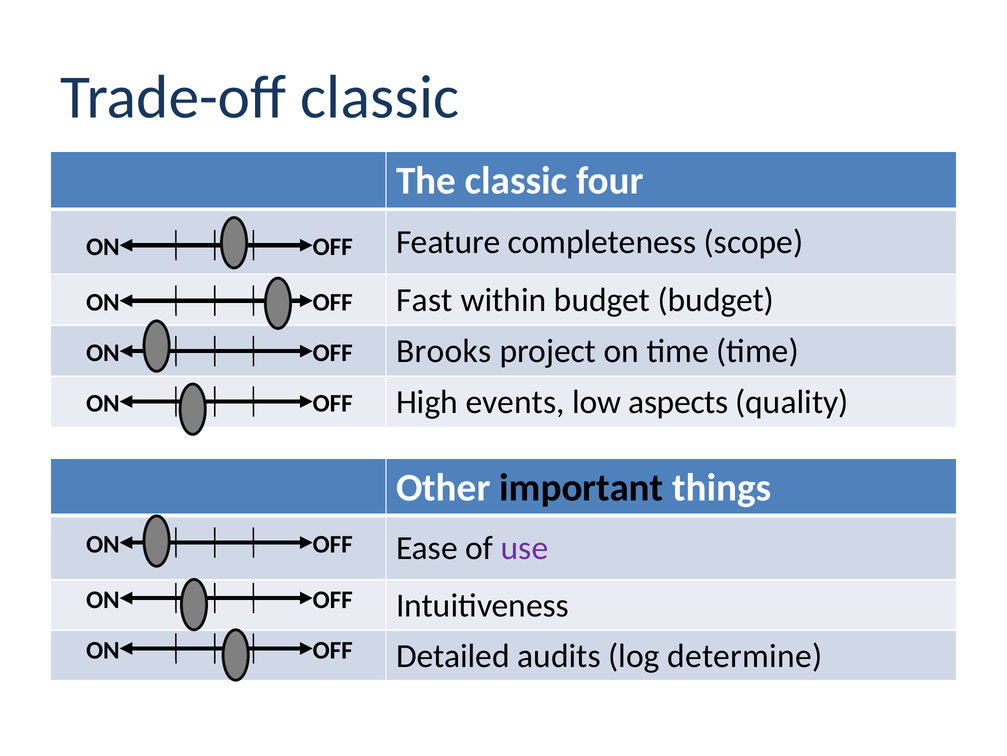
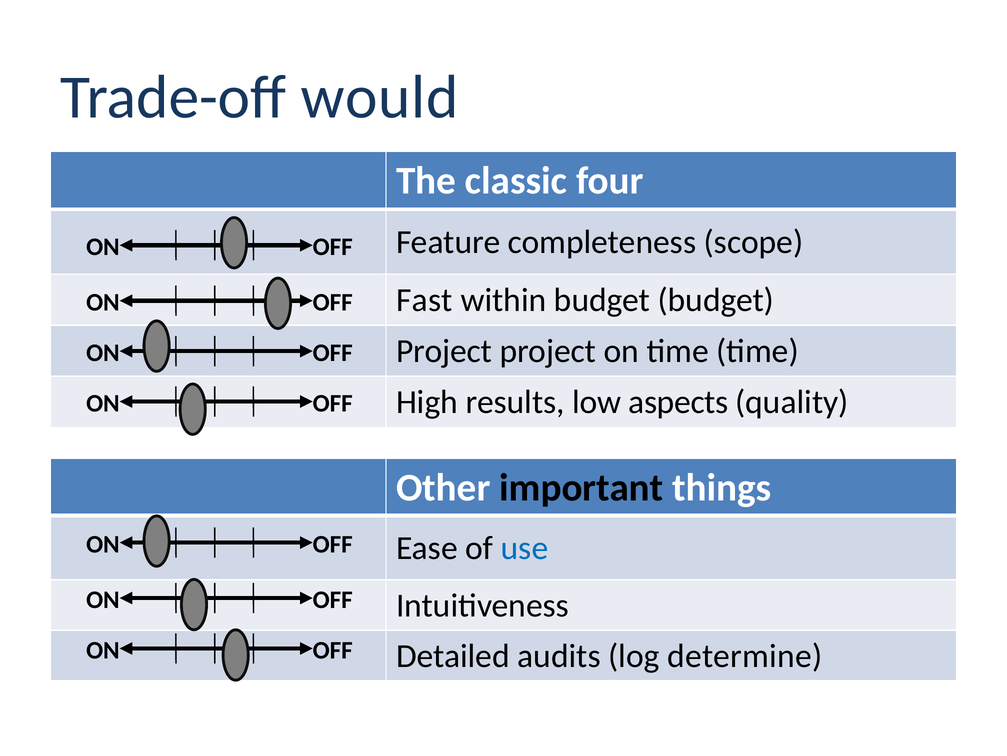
Trade-off classic: classic -> would (380, 97)
Brooks: Brooks -> Project (444, 351)
events: events -> results (515, 402)
use colour: purple -> blue (525, 548)
